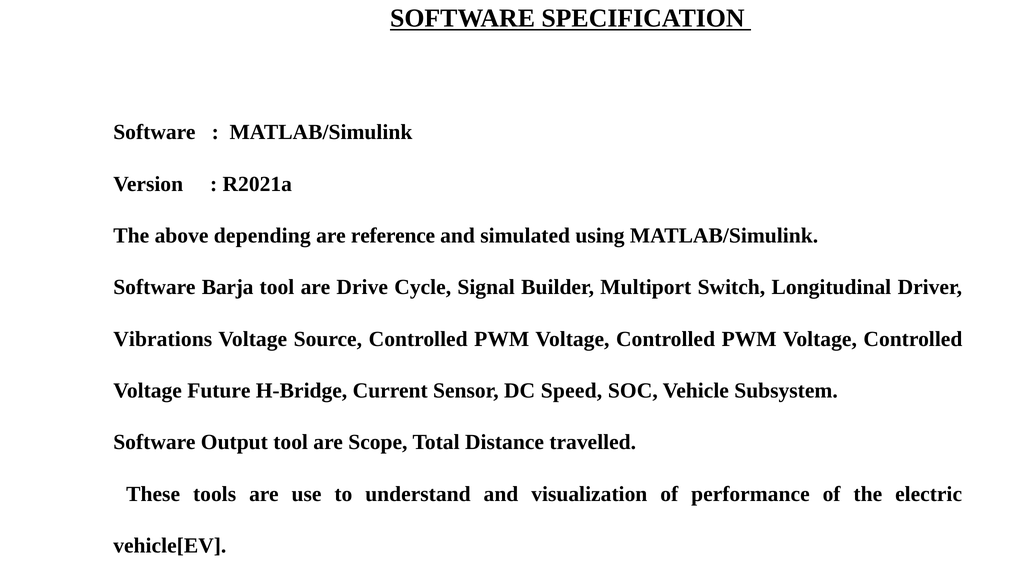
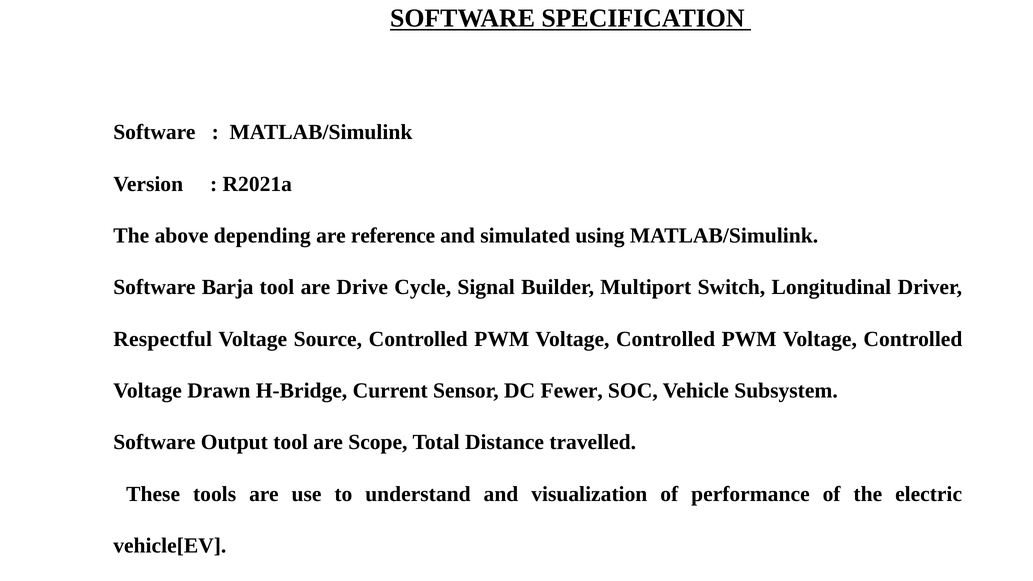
Vibrations: Vibrations -> Respectful (163, 339)
Future: Future -> Drawn (219, 391)
Speed: Speed -> Fewer (572, 391)
